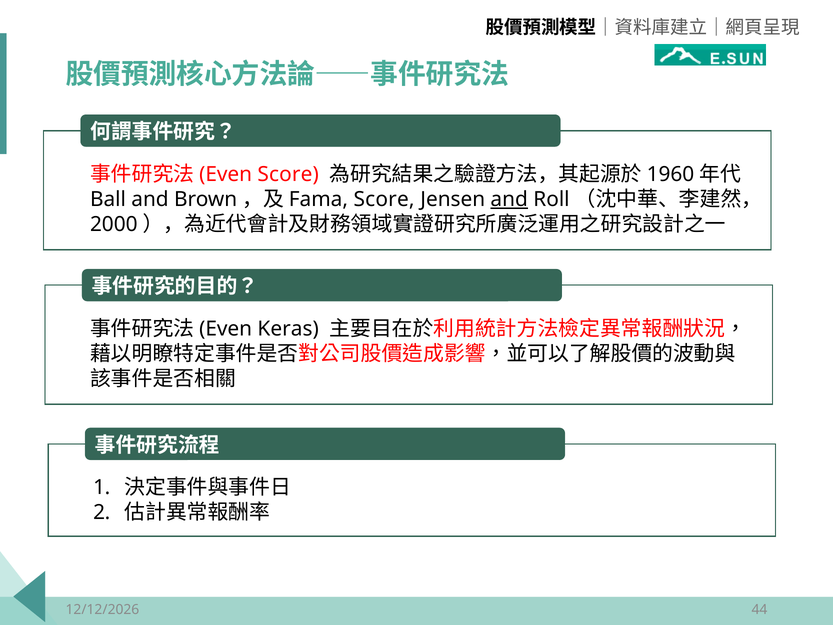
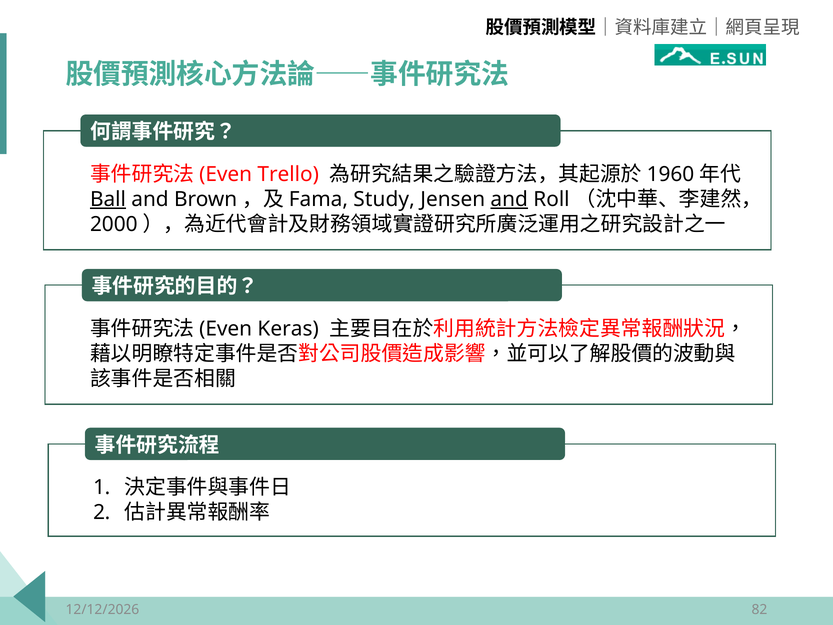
Score: Score -> Trello (288, 174)
Ball underline: none -> present (108, 199)
Score: Score -> Study (384, 199)
44: 44 -> 82 (759, 609)
